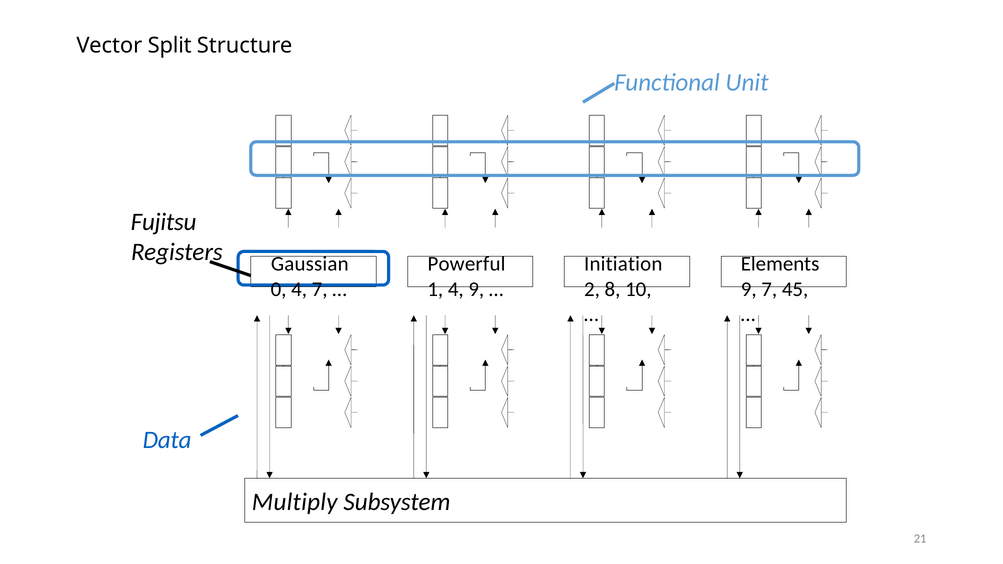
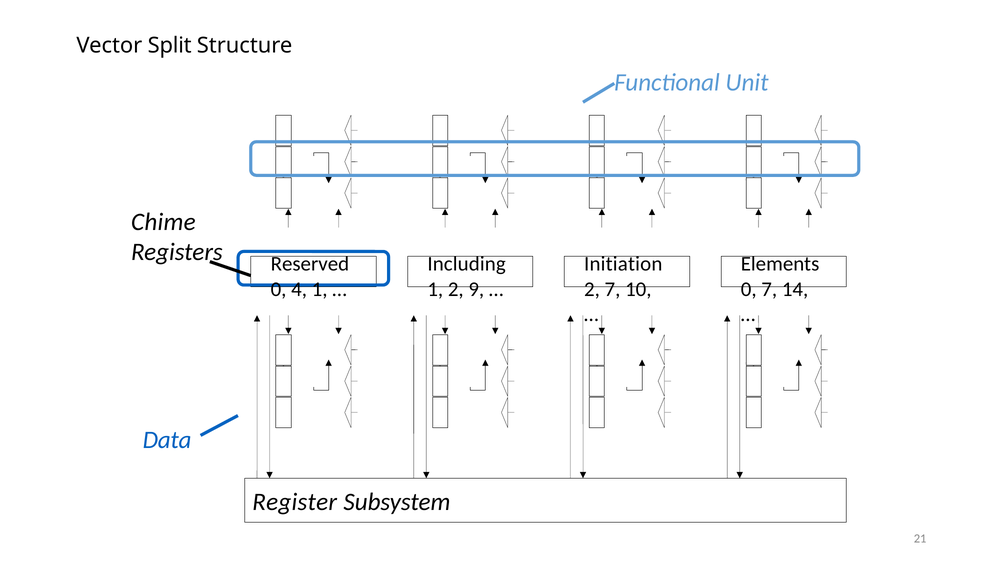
Fujitsu: Fujitsu -> Chime (163, 222)
Gaussian: Gaussian -> Reserved (310, 264)
Powerful: Powerful -> Including (467, 264)
4 7: 7 -> 1 (320, 289)
1 4: 4 -> 2 (456, 289)
2 8: 8 -> 7 (613, 289)
9: 9 -> 0 (749, 289)
45: 45 -> 14 (795, 289)
Multiply: Multiply -> Register (295, 502)
